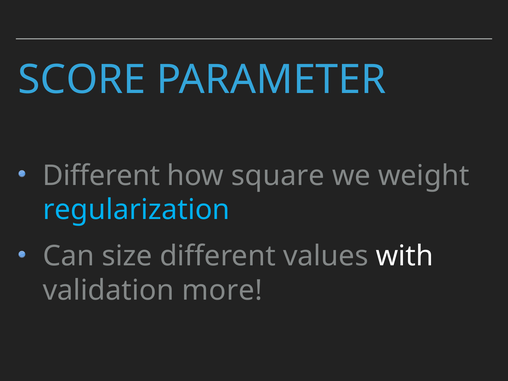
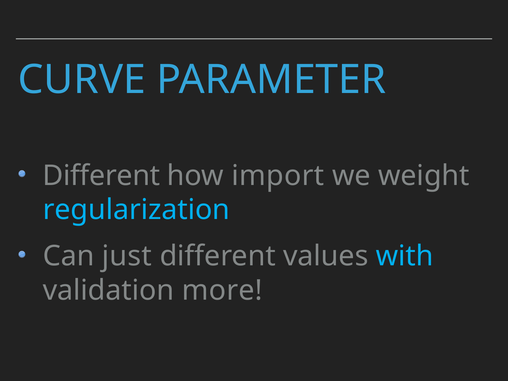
SCORE: SCORE -> CURVE (82, 80)
square: square -> import (278, 176)
size: size -> just (127, 256)
with colour: white -> light blue (405, 256)
